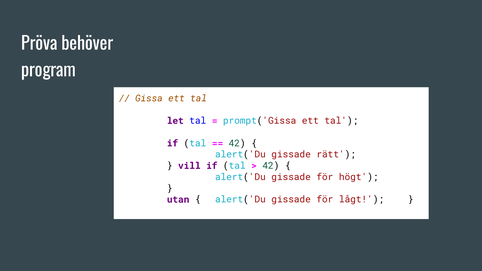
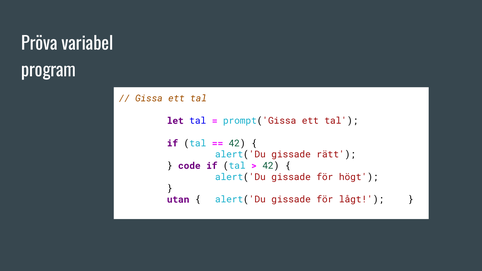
behöver: behöver -> variabel (87, 44)
vill: vill -> code (189, 166)
